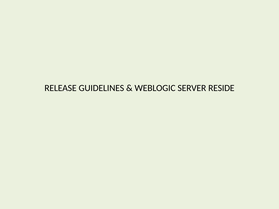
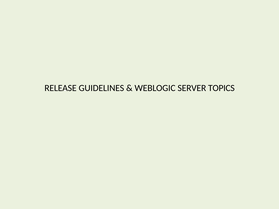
RESIDE: RESIDE -> TOPICS (221, 88)
